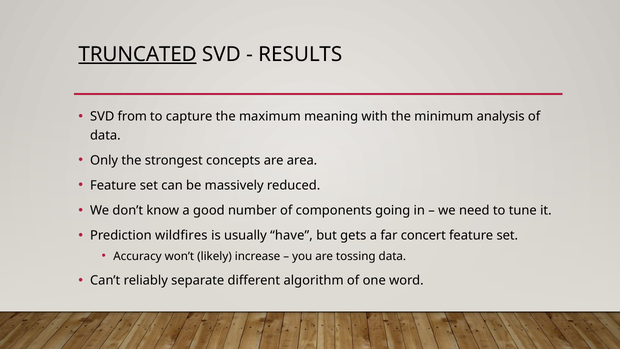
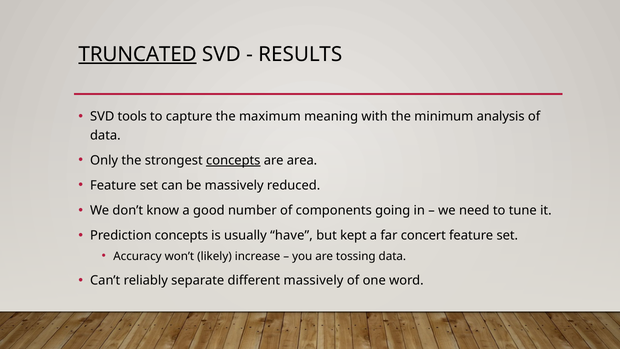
from: from -> tools (132, 117)
concepts underline: none -> present (233, 160)
Prediction wildfires: wildfires -> concepts (181, 235)
gets: gets -> kept (353, 235)
different algorithm: algorithm -> massively (314, 280)
